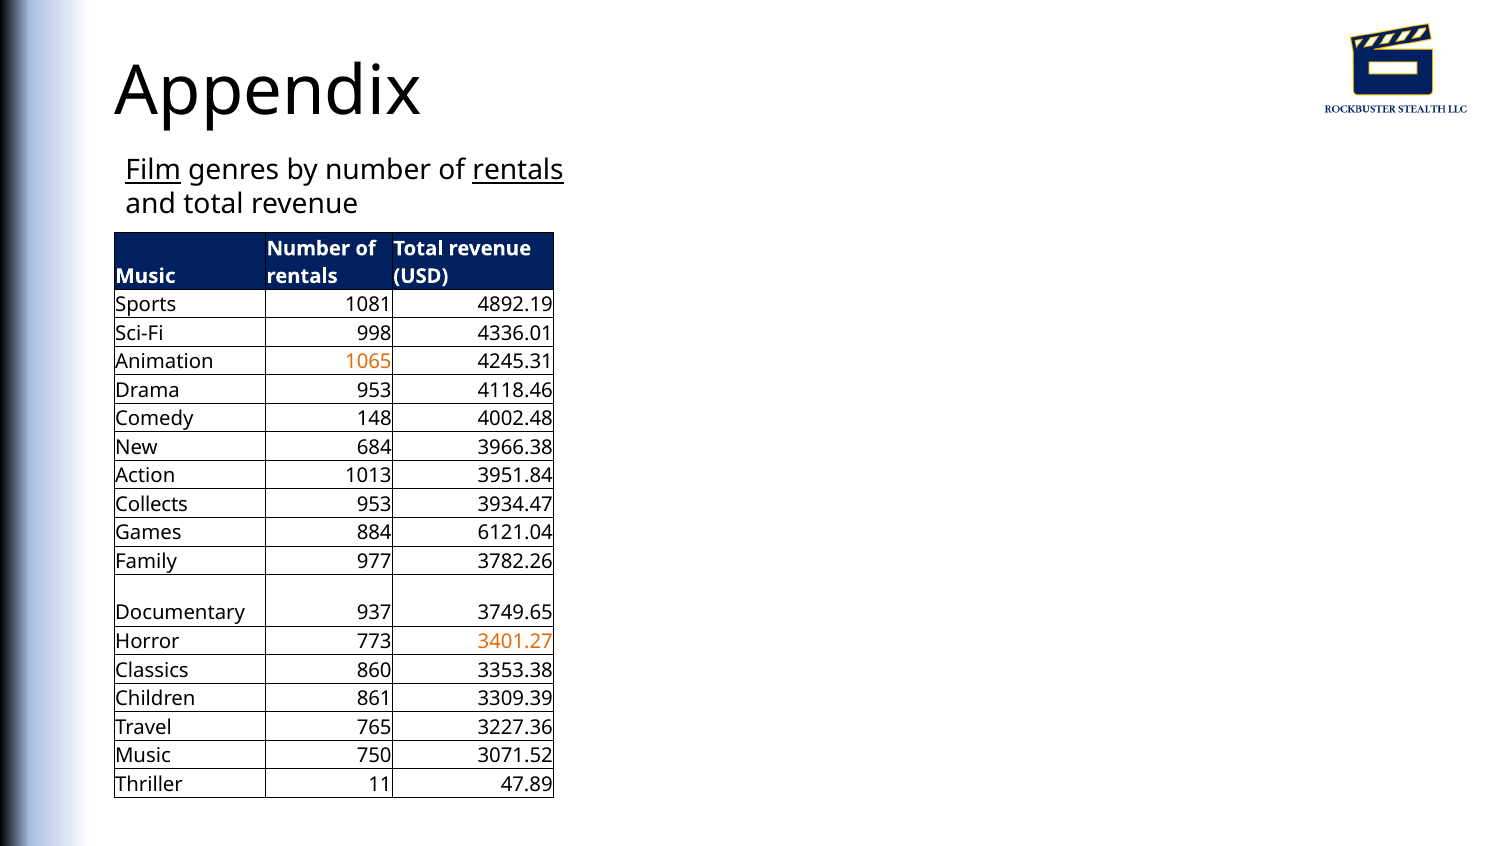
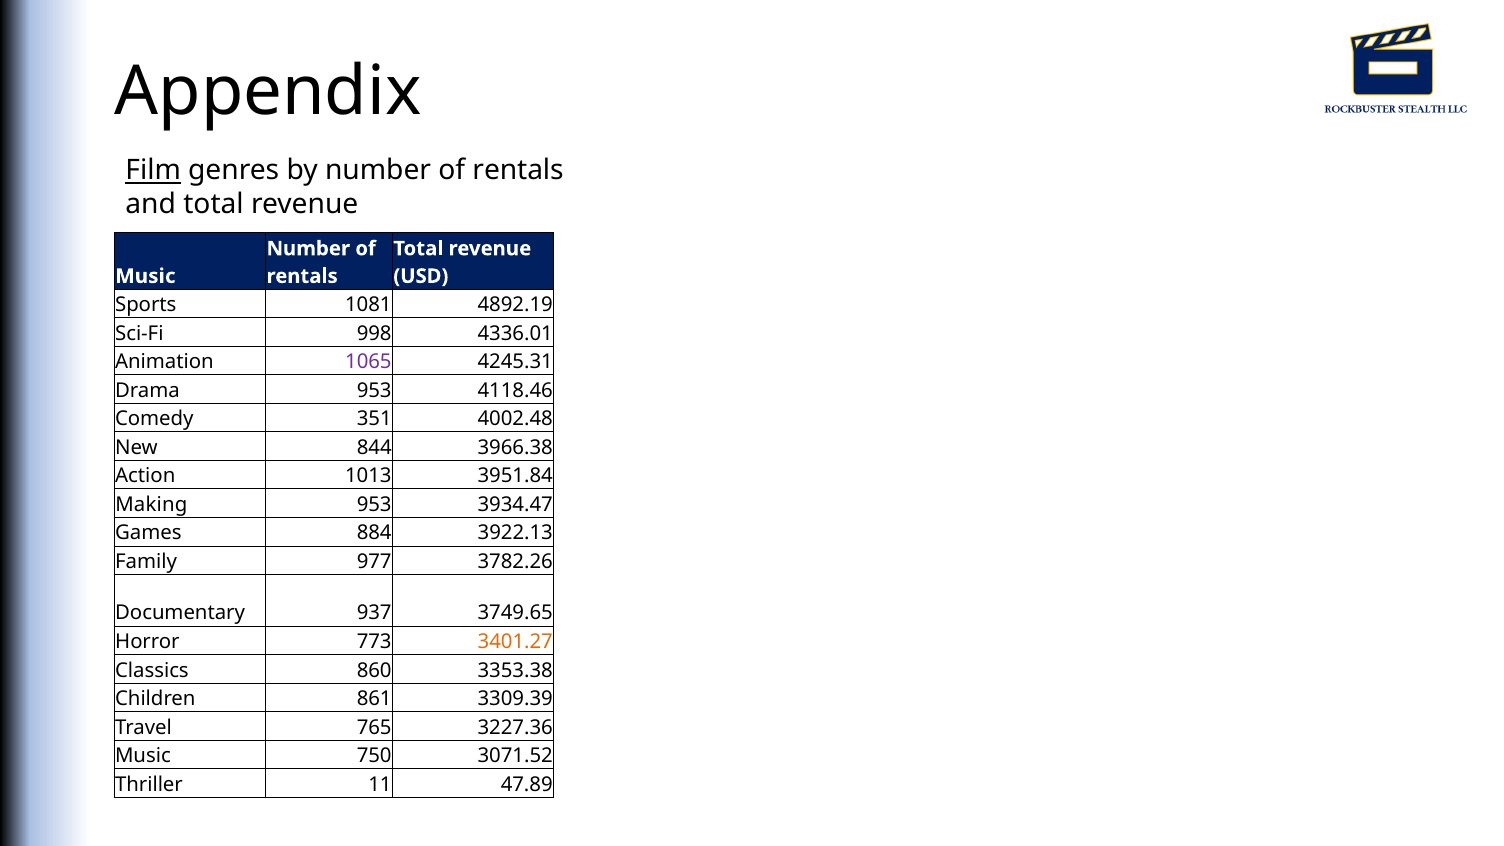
rentals underline: present -> none (518, 171)
1065 colour: orange -> purple (368, 362)
148: 148 -> 351 (374, 419)
684: 684 -> 844 (374, 448)
Collects: Collects -> Making (151, 505)
6121.04: 6121.04 -> 3922.13 (515, 533)
